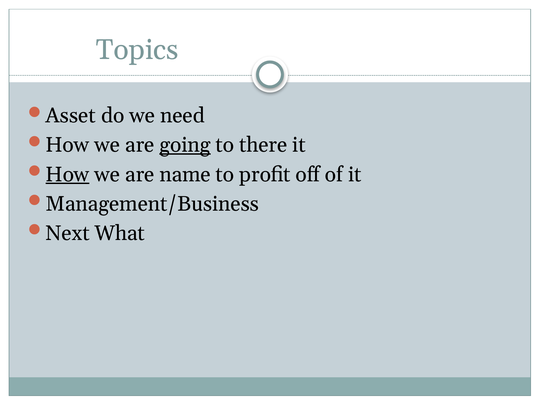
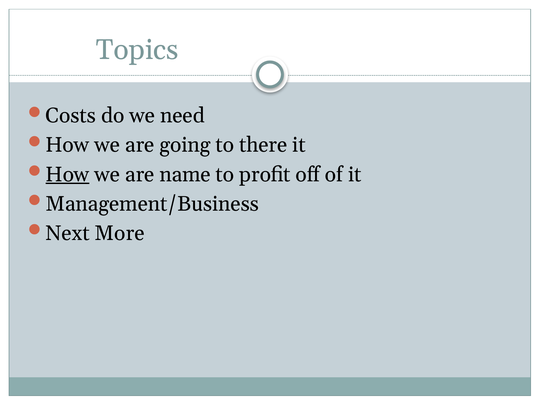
Asset: Asset -> Costs (71, 116)
going underline: present -> none (185, 145)
What: What -> More (120, 233)
